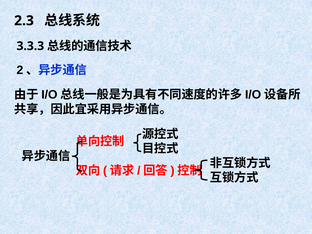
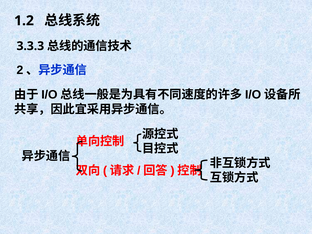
2.3: 2.3 -> 1.2 (24, 21)
